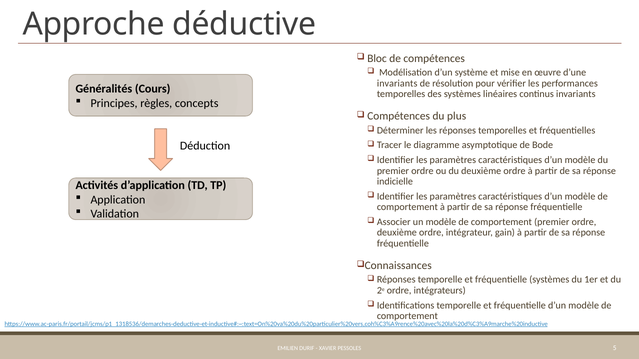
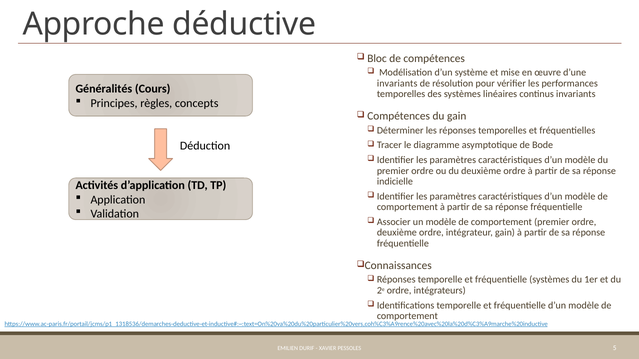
du plus: plus -> gain (457, 116)
